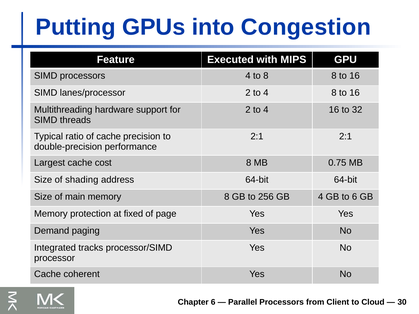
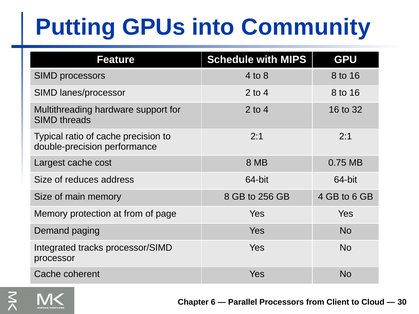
Congestion: Congestion -> Community (306, 27)
Executed: Executed -> Schedule (230, 60)
shading: shading -> reduces (82, 180)
at fixed: fixed -> from (133, 214)
